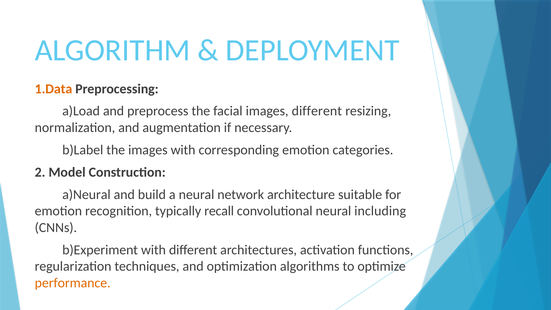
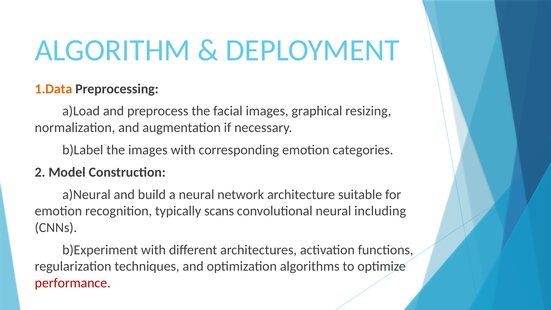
images different: different -> graphical (317, 111)
recall: recall -> scans (219, 211)
performance colour: orange -> red (73, 283)
